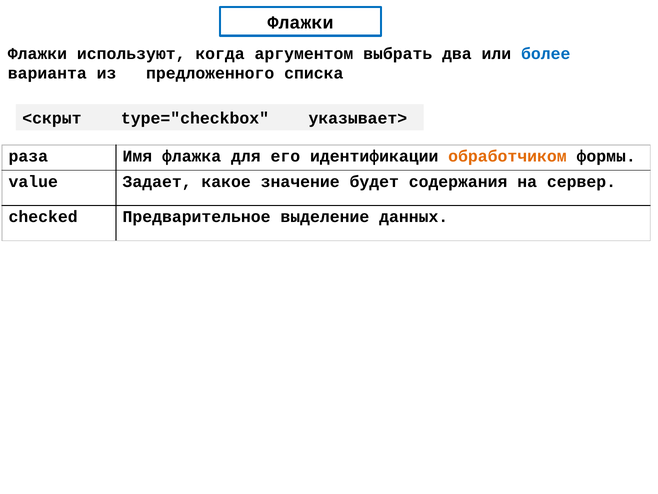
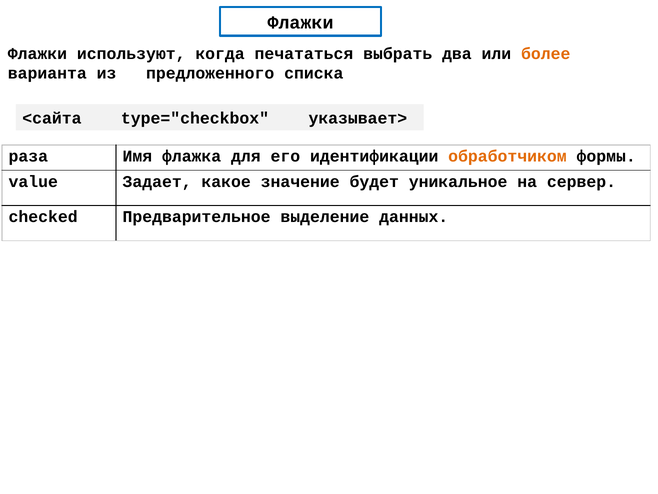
аргументом: аргументом -> печататься (304, 54)
более colour: blue -> orange (546, 54)
<скрыт: <скрыт -> <сайта (52, 118)
содержания: содержания -> уникальное (458, 182)
